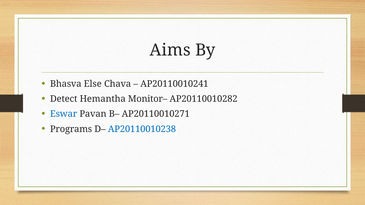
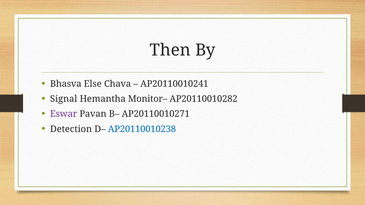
Aims: Aims -> Then (170, 50)
Detect: Detect -> Signal (64, 99)
Eswar colour: blue -> purple (64, 114)
Programs: Programs -> Detection (71, 129)
